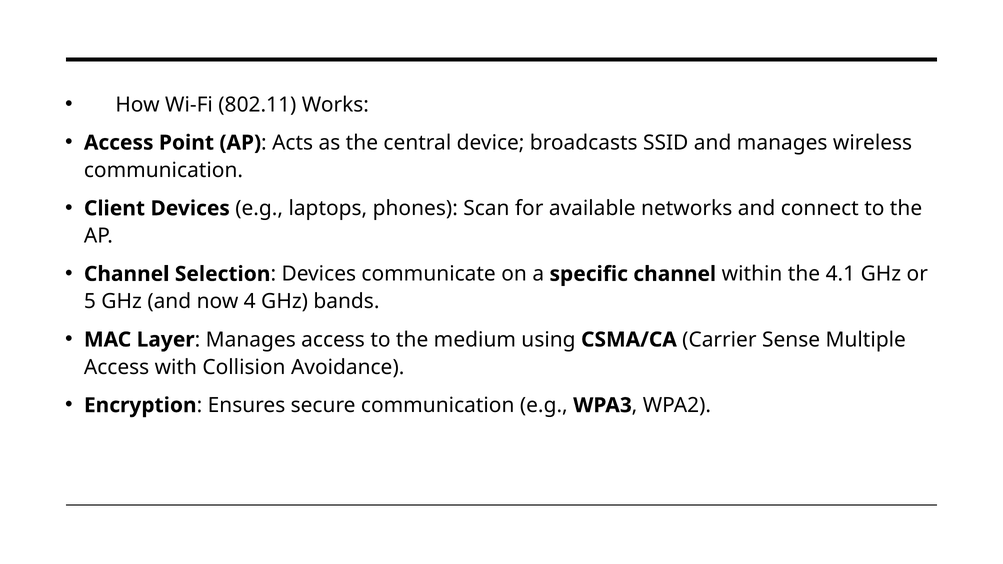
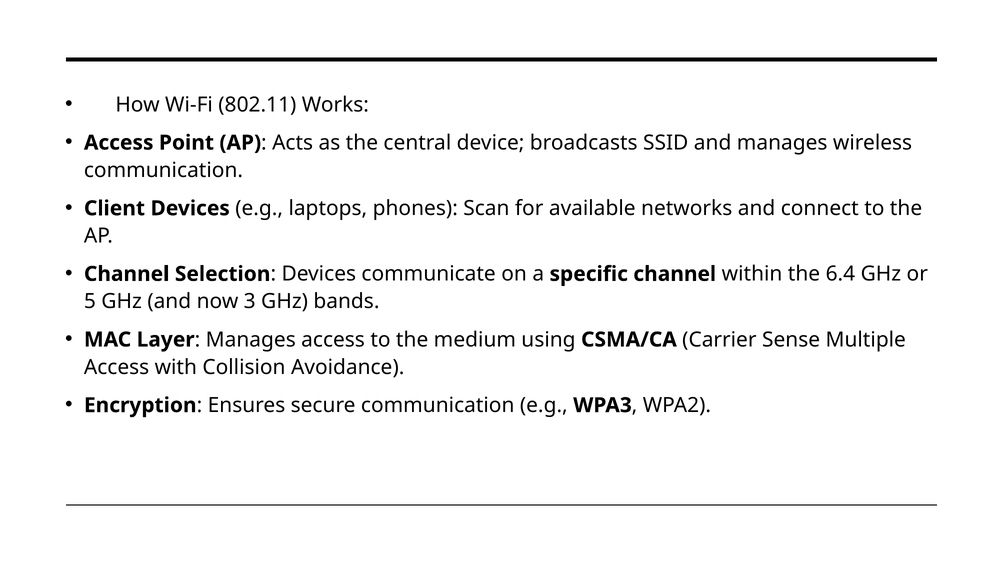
4.1: 4.1 -> 6.4 (840, 274)
4: 4 -> 3 (250, 302)
